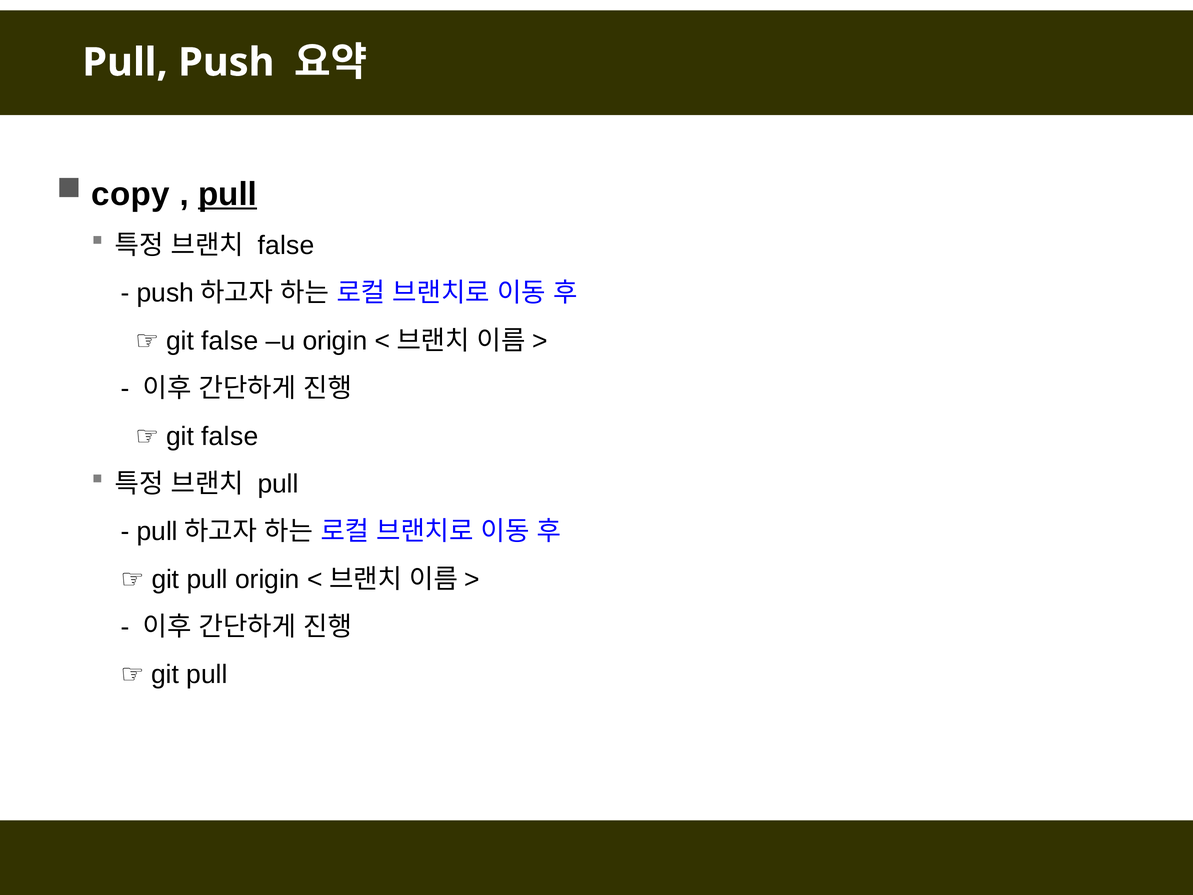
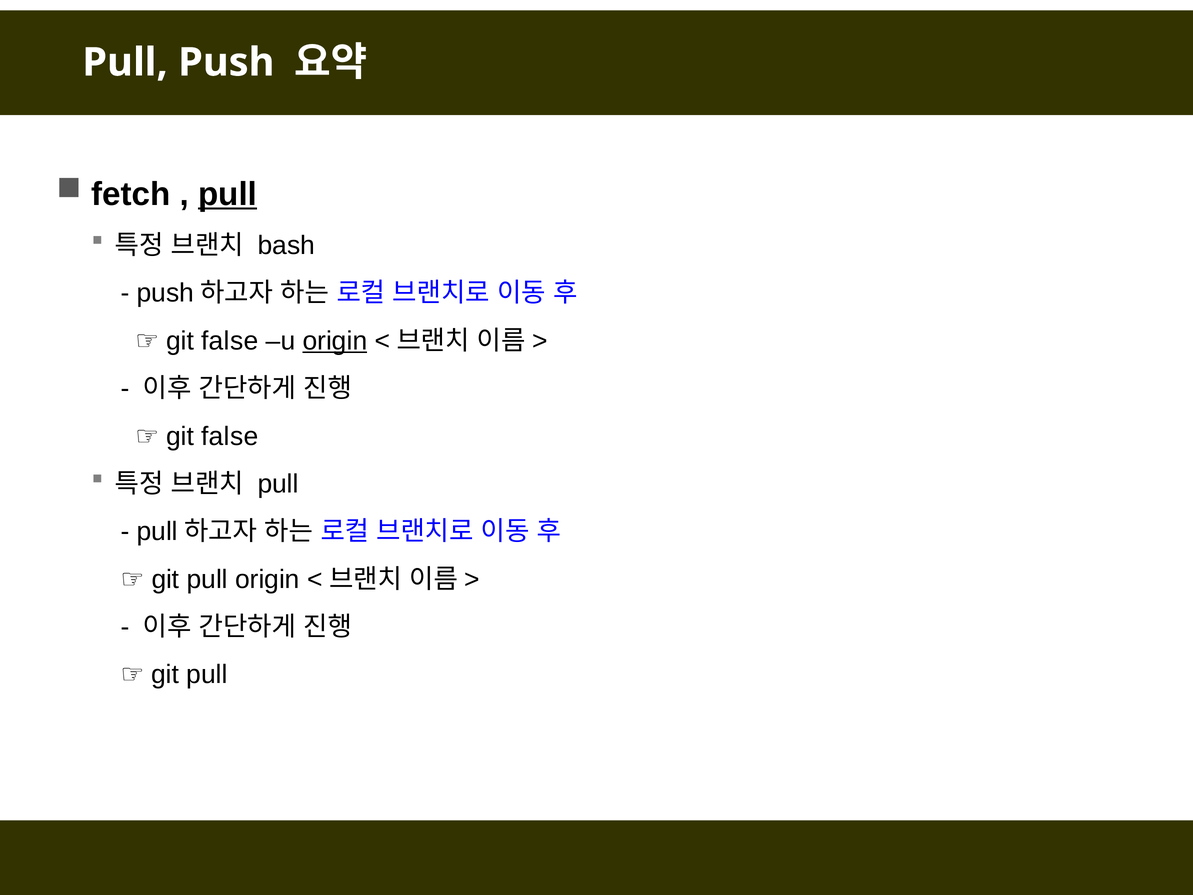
copy: copy -> fetch (131, 194)
false: false -> bash (286, 245)
origin underline: none -> present (335, 341)
